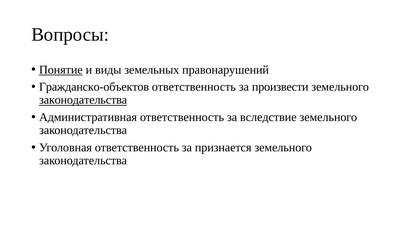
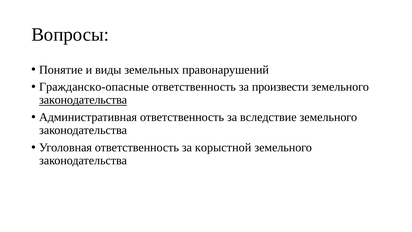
Понятие underline: present -> none (61, 70)
Гражданско-объектов: Гражданско-объектов -> Гражданско-опасные (94, 87)
признается: признается -> корыстной (223, 147)
